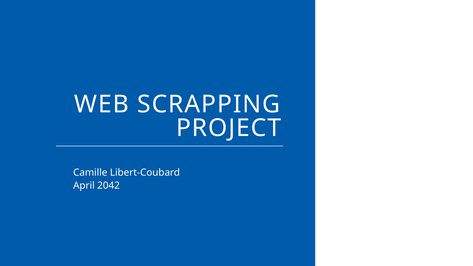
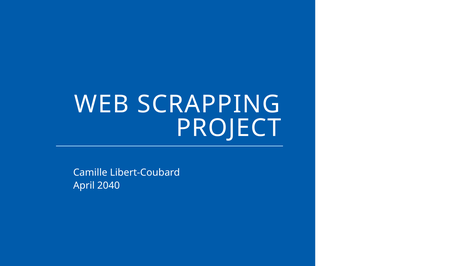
2042: 2042 -> 2040 (109, 185)
